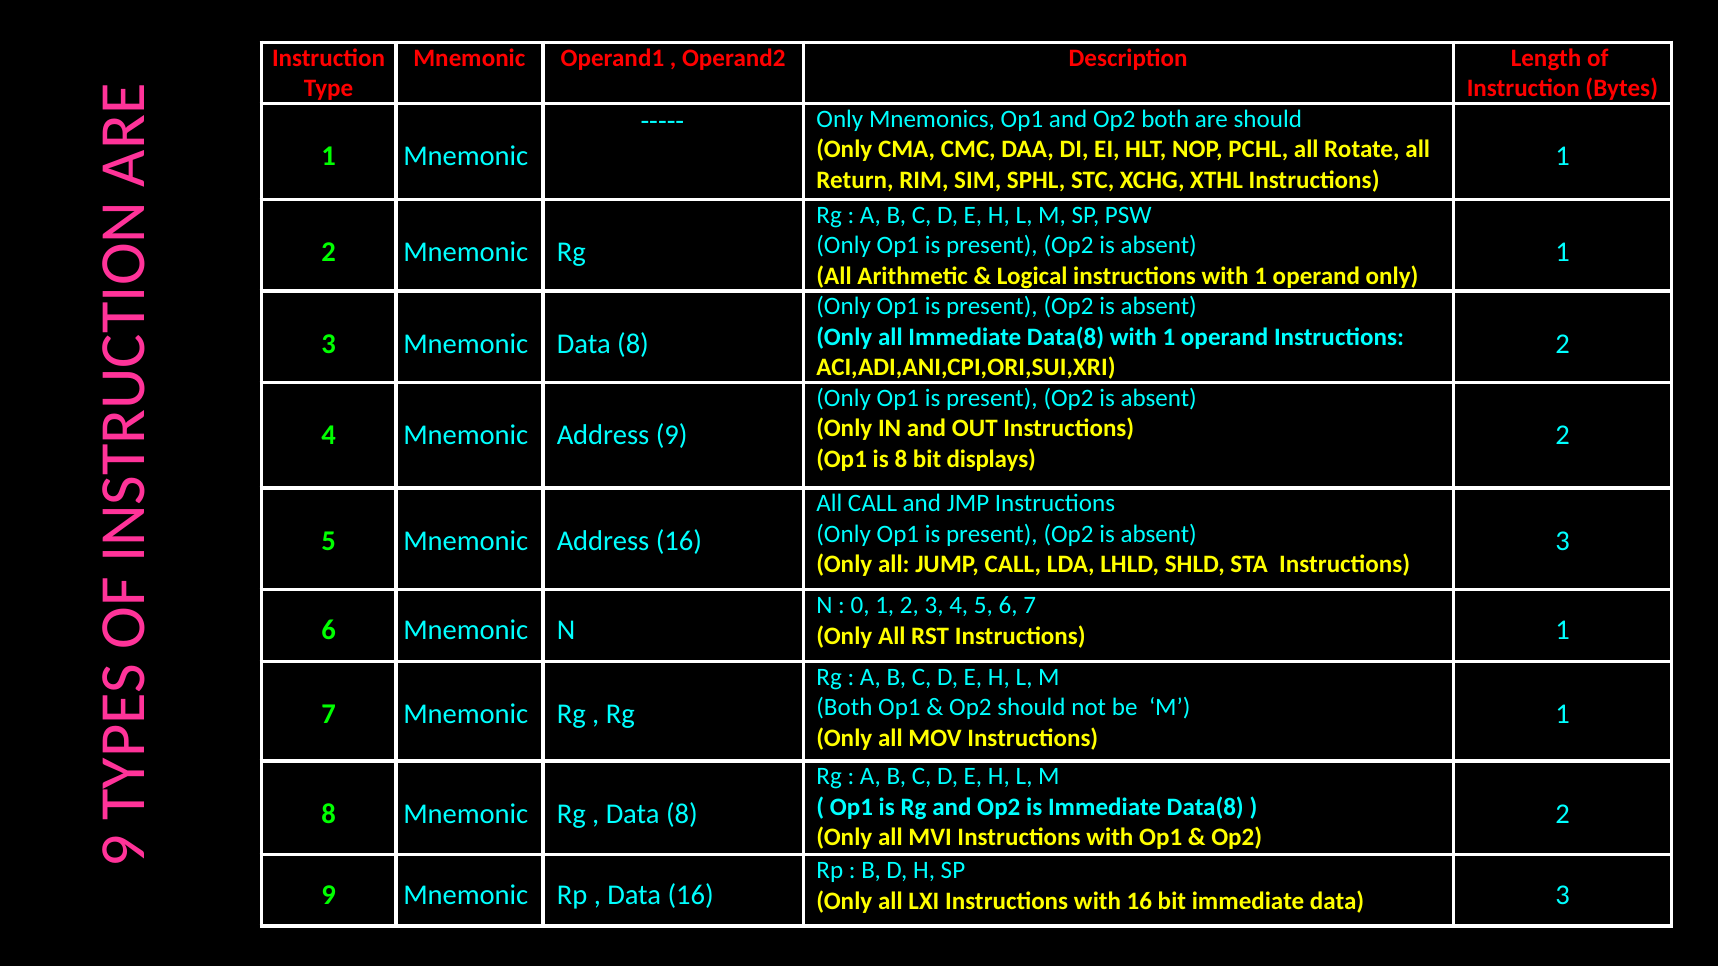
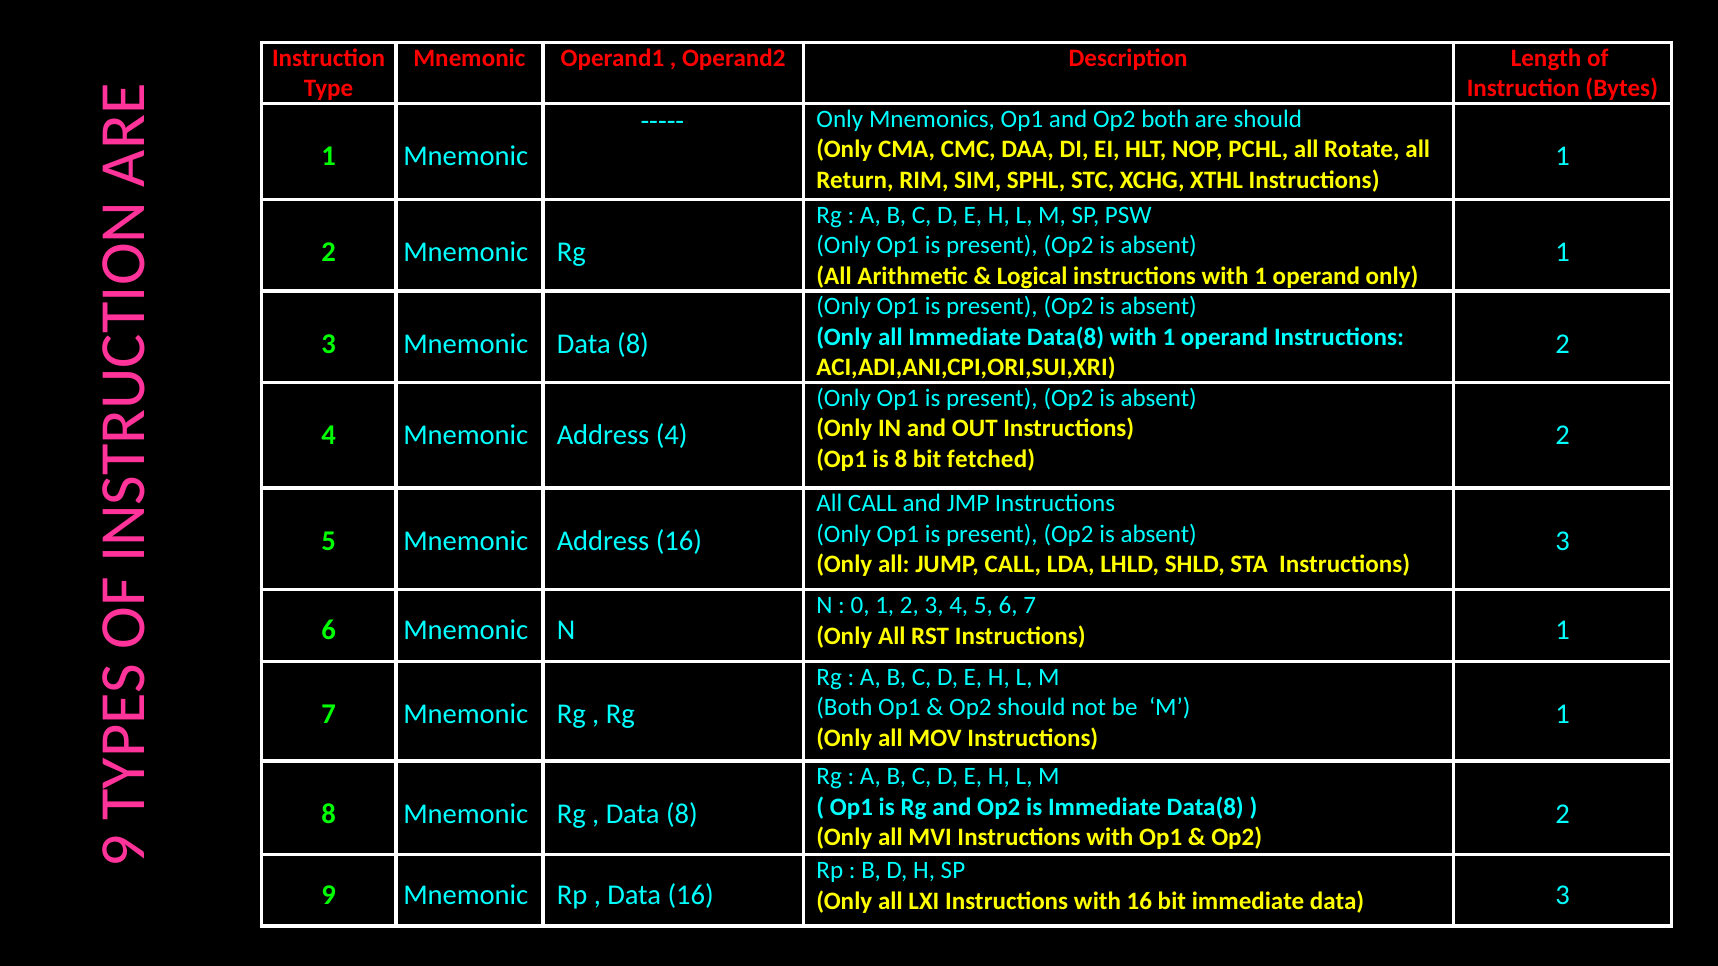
Address 9: 9 -> 4 (672, 435)
displays: displays -> fetched (991, 459)
